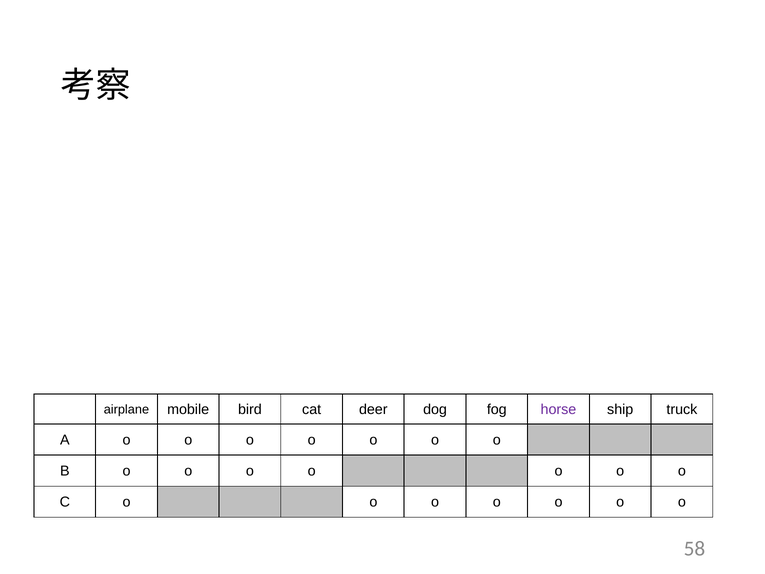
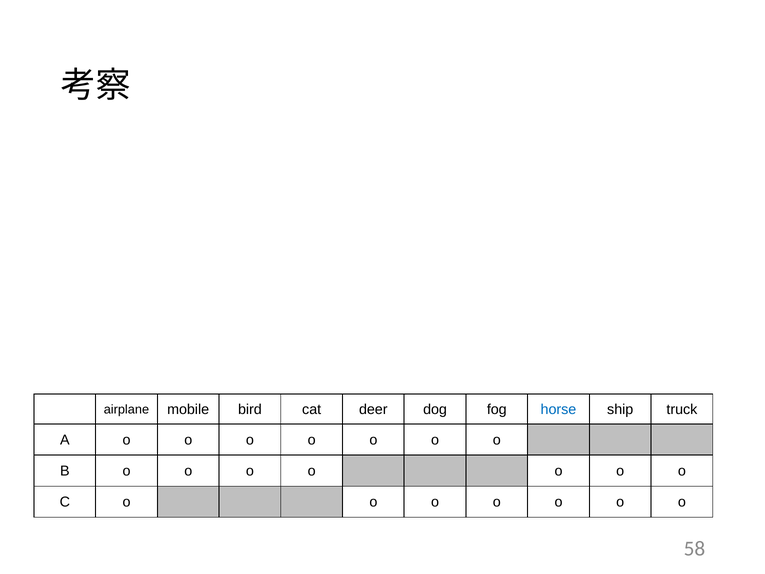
horse colour: purple -> blue (558, 409)
